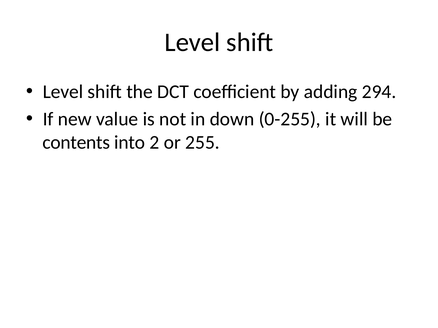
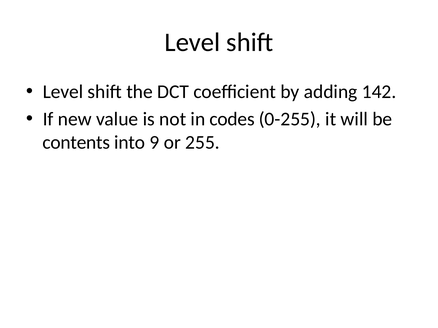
294: 294 -> 142 (379, 92)
down: down -> codes (232, 119)
2: 2 -> 9 (155, 143)
